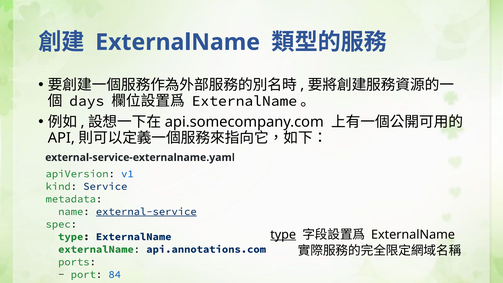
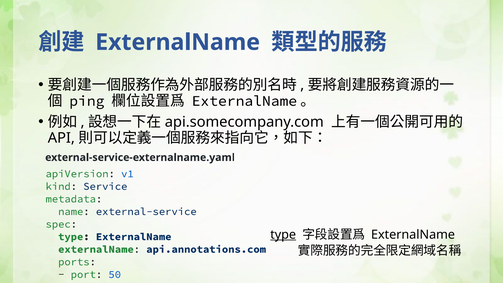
days: days -> ping (87, 101)
external-service underline: present -> none (146, 211)
84: 84 -> 50 (115, 274)
